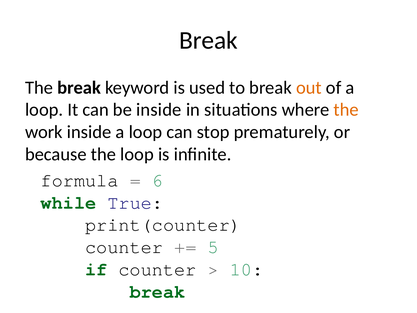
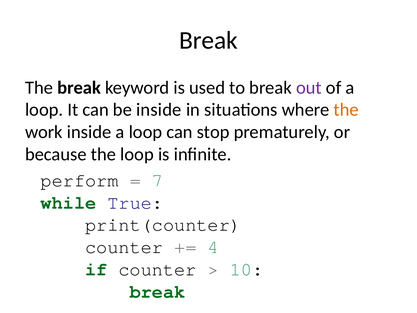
out colour: orange -> purple (309, 87)
formula: formula -> perform (80, 180)
6: 6 -> 7 (157, 180)
5: 5 -> 4 (213, 247)
